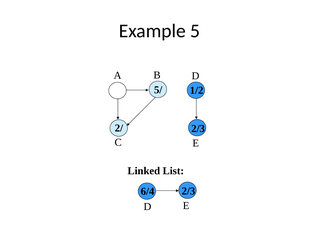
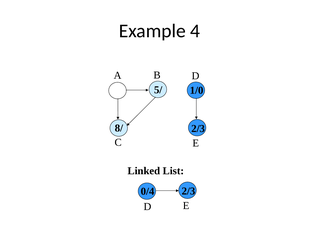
5: 5 -> 4 (195, 31)
1/2: 1/2 -> 1/0 (197, 90)
2/: 2/ -> 8/ (119, 128)
6/4: 6/4 -> 0/4 (148, 191)
